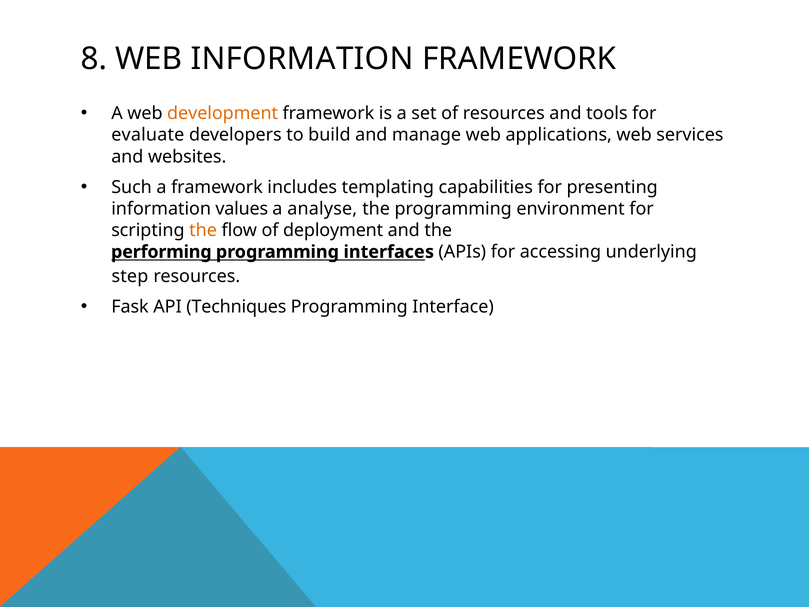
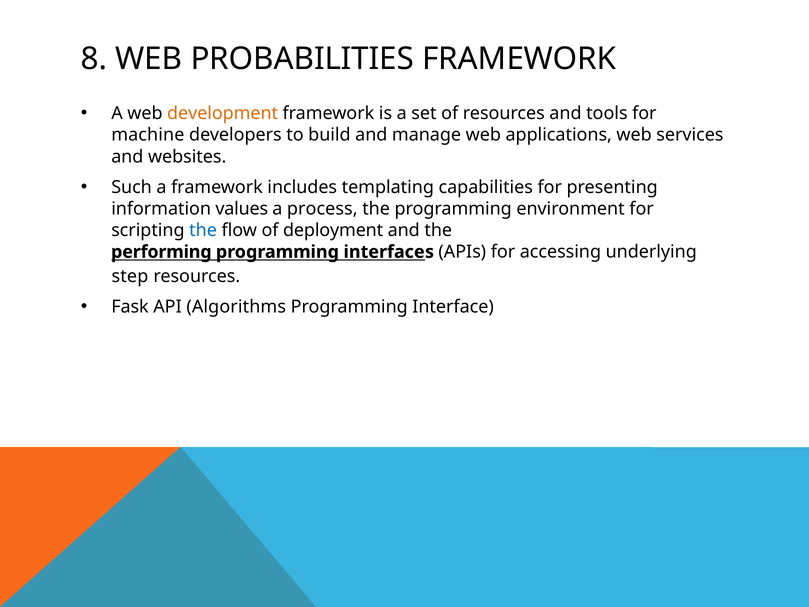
WEB INFORMATION: INFORMATION -> PROBABILITIES (302, 59)
evaluate: evaluate -> machine (148, 135)
analyse: analyse -> process (322, 209)
the colour: orange -> blue (203, 230)
Techniques: Techniques -> Algorithms (236, 307)
